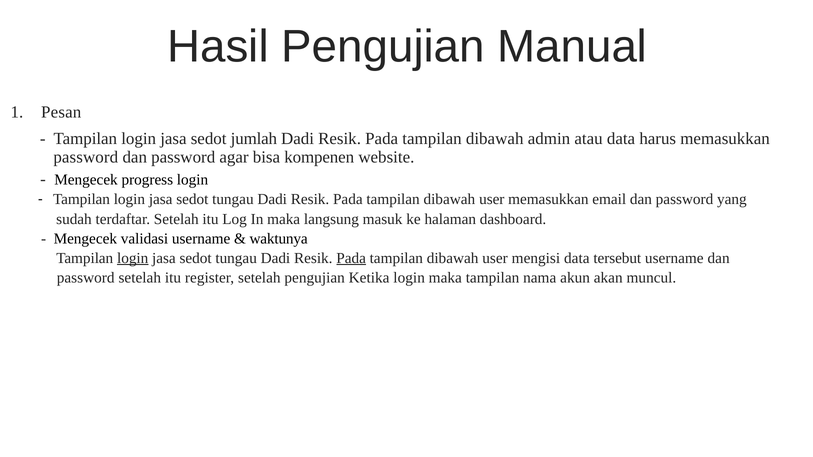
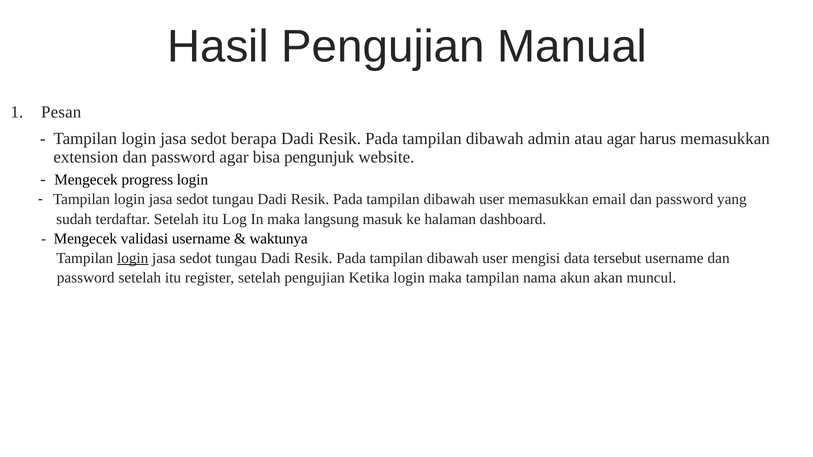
jumlah: jumlah -> berapa (254, 139)
atau data: data -> agar (621, 139)
password: password -> extension (86, 157)
kompenen: kompenen -> pengunjuk (319, 157)
Pada underline: present -> none (351, 258)
